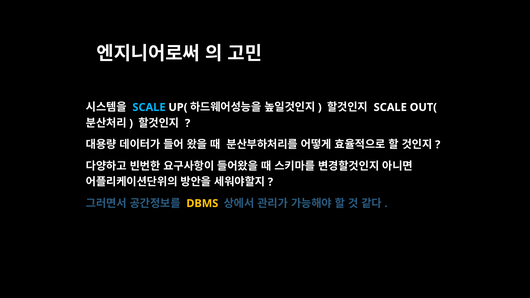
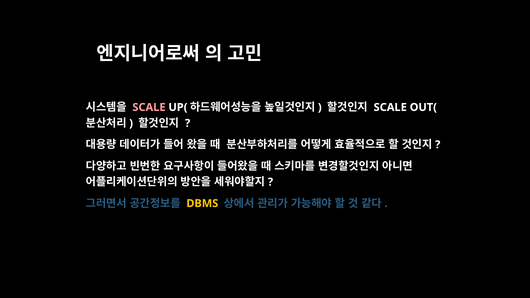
SCALE colour: light blue -> pink (149, 107)
